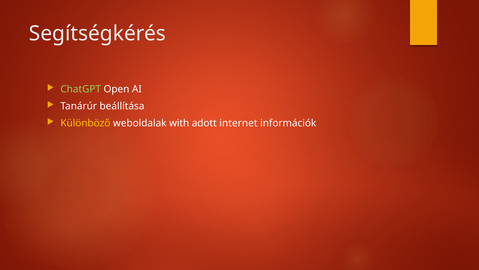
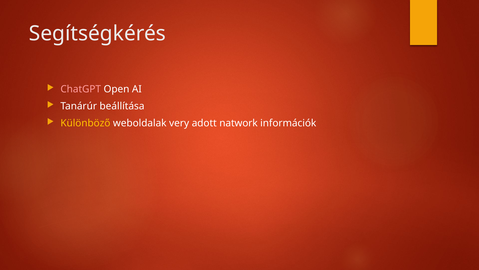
ChatGPT colour: light green -> pink (81, 89)
with: with -> very (179, 123)
internet: internet -> natwork (239, 123)
